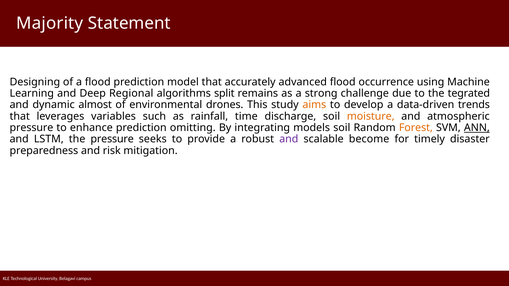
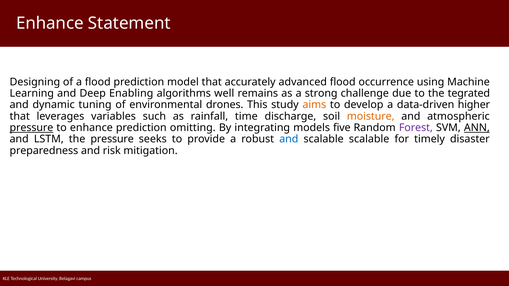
Majority: Majority -> Enhance (50, 23)
Regional: Regional -> Enabling (131, 93)
split: split -> well (224, 93)
almost: almost -> tuning (95, 105)
trends: trends -> higher (474, 105)
pressure underline: none -> present (31, 128)
models soil: soil -> five (342, 128)
Forest colour: orange -> purple (416, 128)
and colour: purple -> blue (289, 139)
scalable become: become -> scalable (369, 139)
